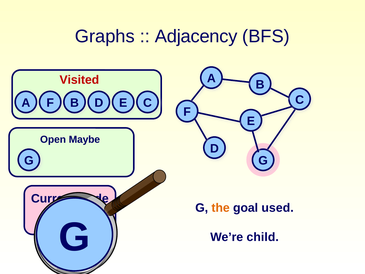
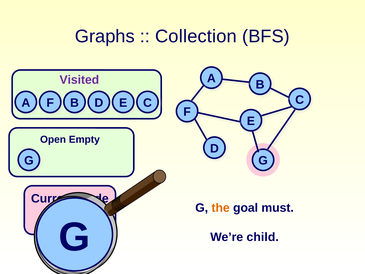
Adjacency: Adjacency -> Collection (196, 36)
Visited colour: red -> purple (79, 80)
Maybe: Maybe -> Empty (84, 139)
used: used -> must (278, 208)
